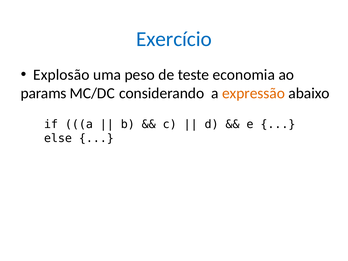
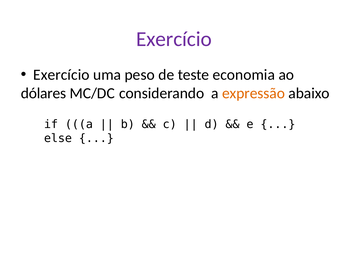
Exercício colour: blue -> purple (174, 39)
Explosão: Explosão -> Exercício (61, 75)
params: params -> dólares (44, 93)
